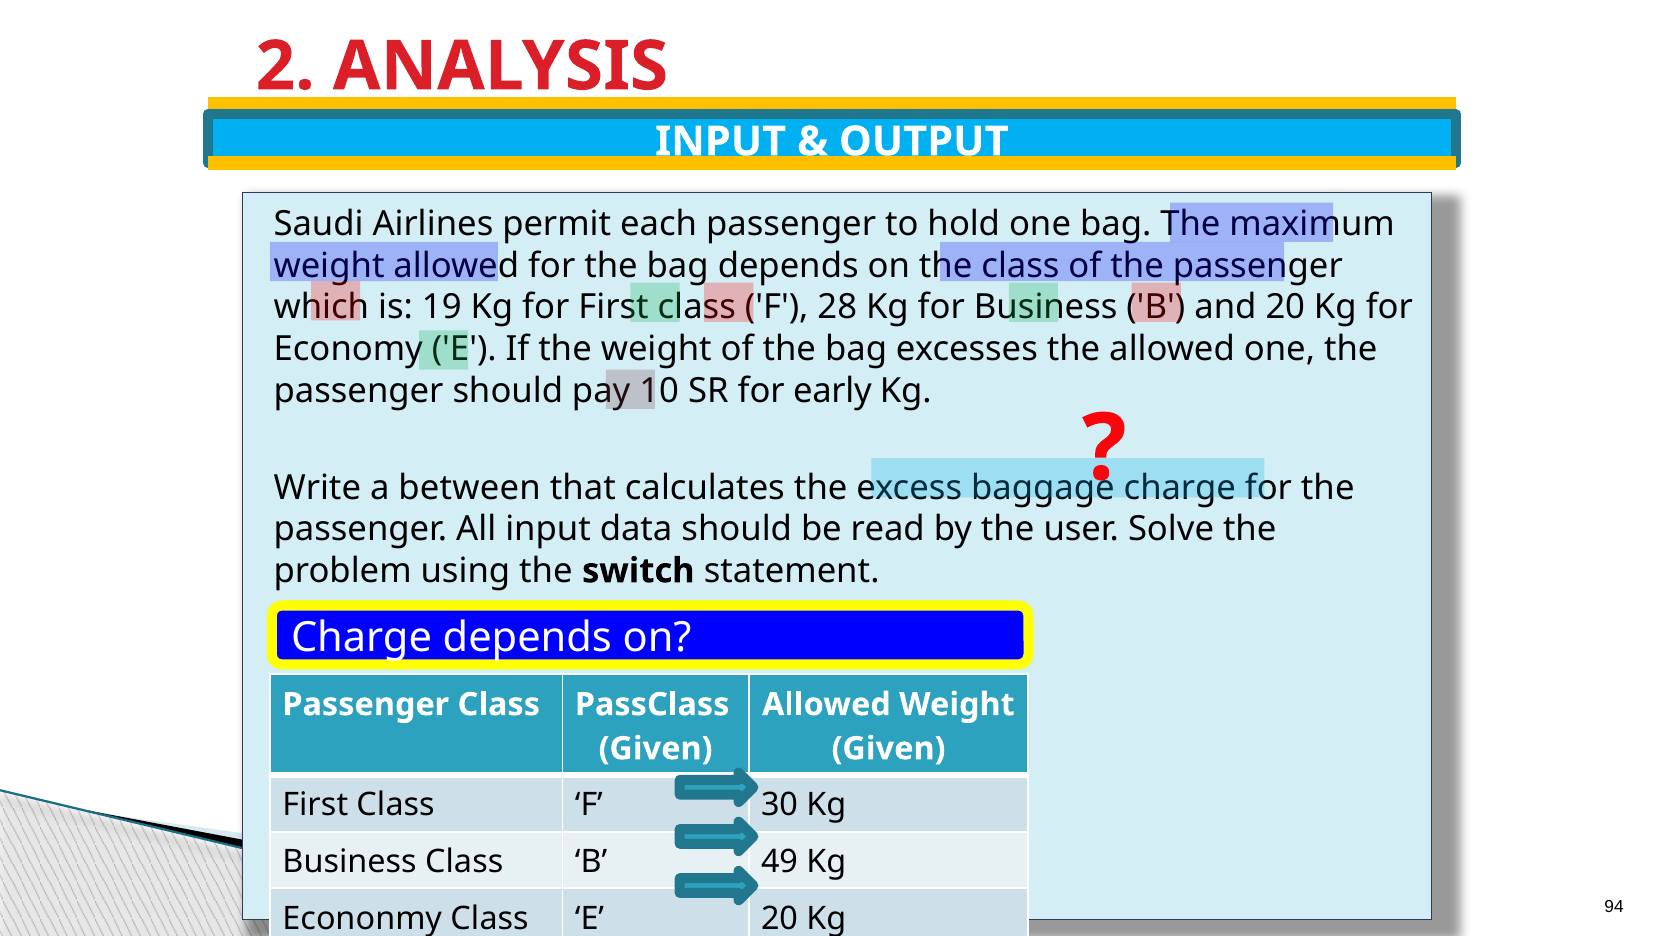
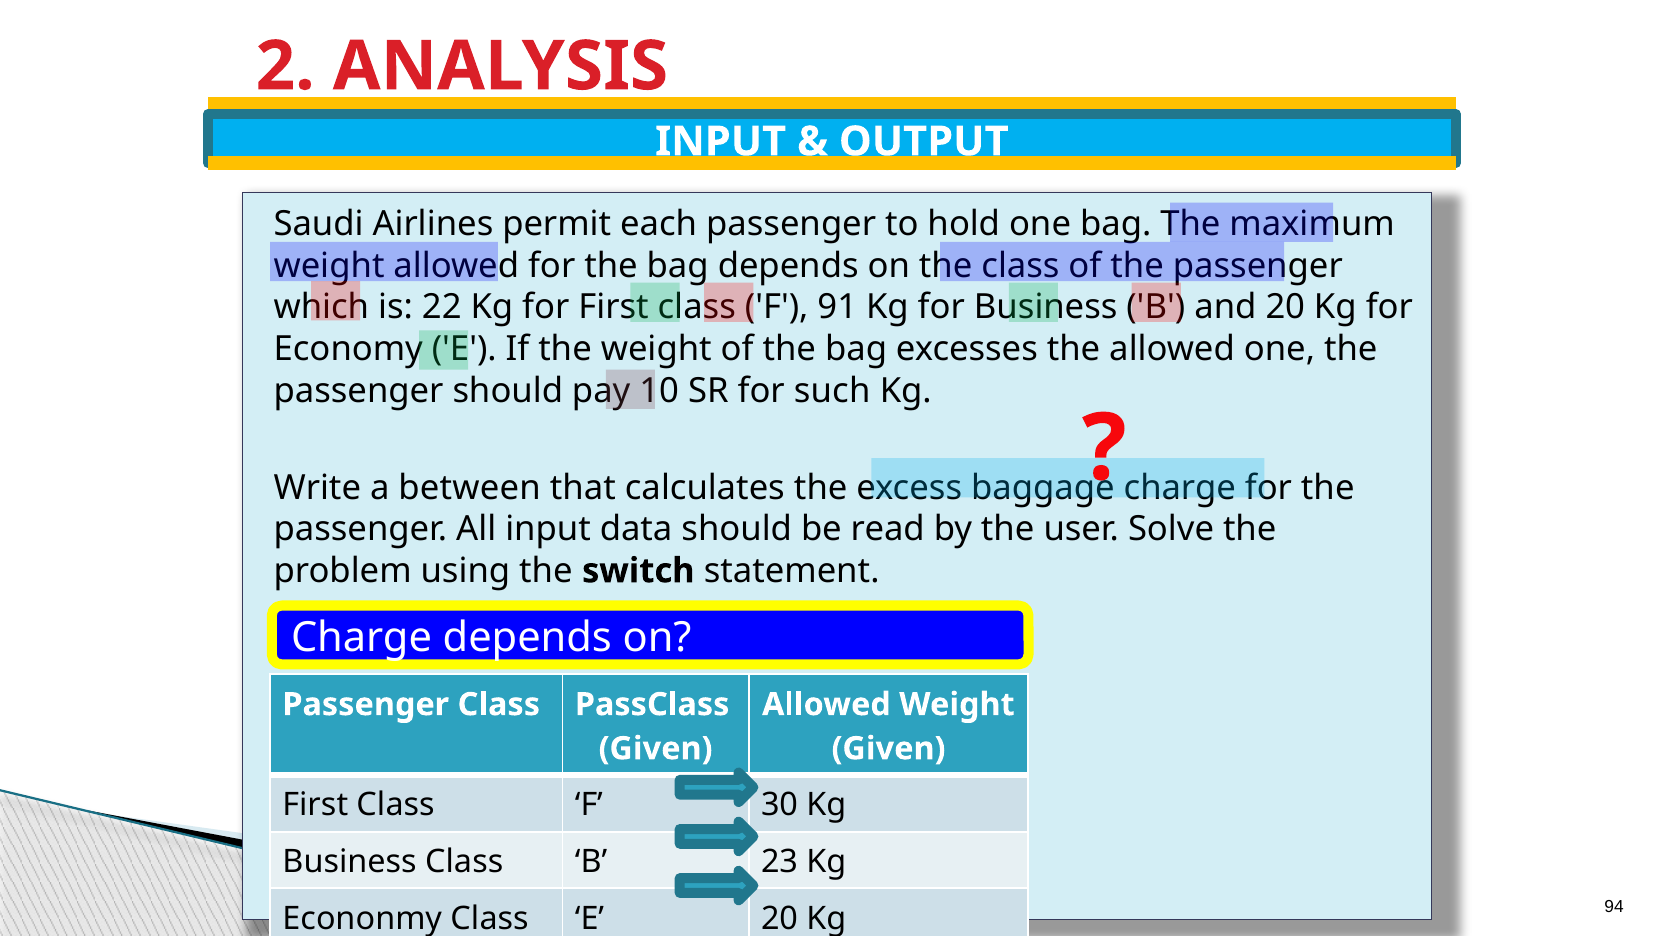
19: 19 -> 22 (442, 307)
28: 28 -> 91 (837, 307)
early: early -> such (832, 391)
49: 49 -> 23 (780, 862)
